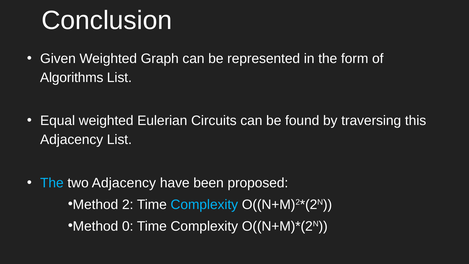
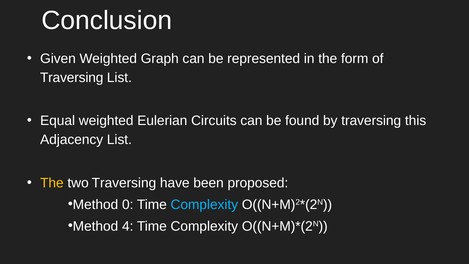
Algorithms: Algorithms -> Traversing (72, 77)
The colour: light blue -> yellow (52, 183)
two Adjacency: Adjacency -> Traversing (124, 183)
2: 2 -> 0 (128, 204)
0: 0 -> 4 (128, 226)
